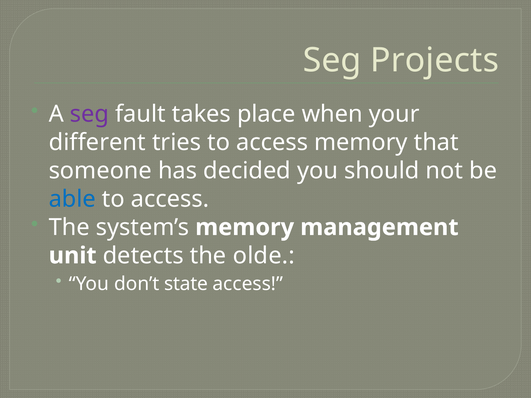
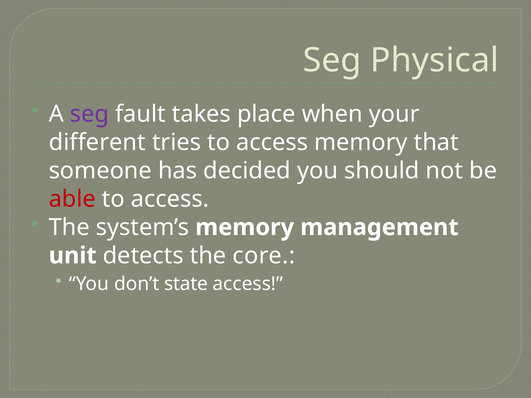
Projects: Projects -> Physical (435, 60)
able colour: blue -> red (72, 199)
olde: olde -> core (264, 256)
